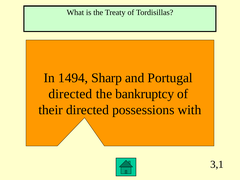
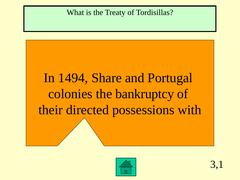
Sharp: Sharp -> Share (107, 78)
directed: directed -> colonies (70, 94)
